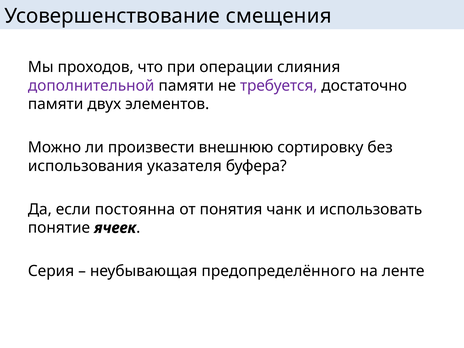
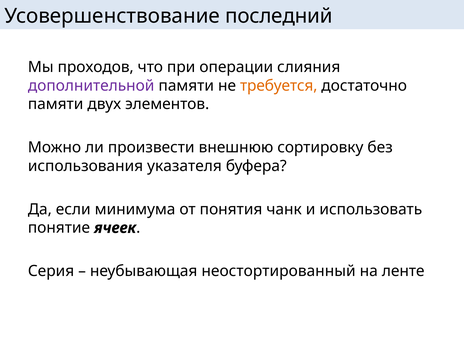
смещения: смещения -> последний (279, 16)
требуется colour: purple -> orange (279, 86)
постоянна: постоянна -> минимума (135, 209)
предопределённого: предопределённого -> неостортированный (279, 271)
